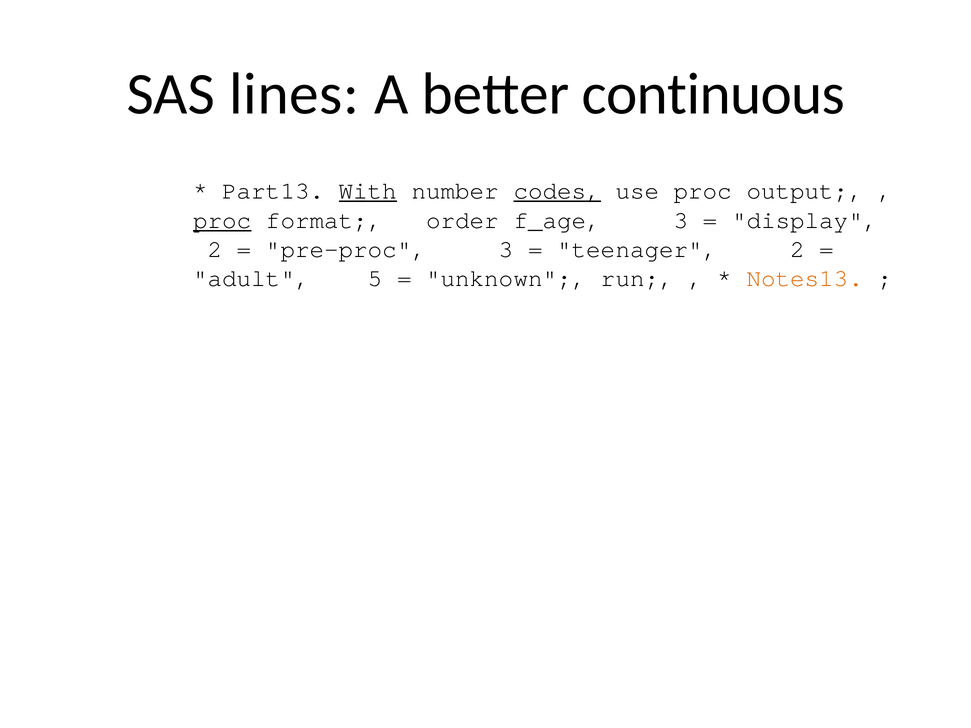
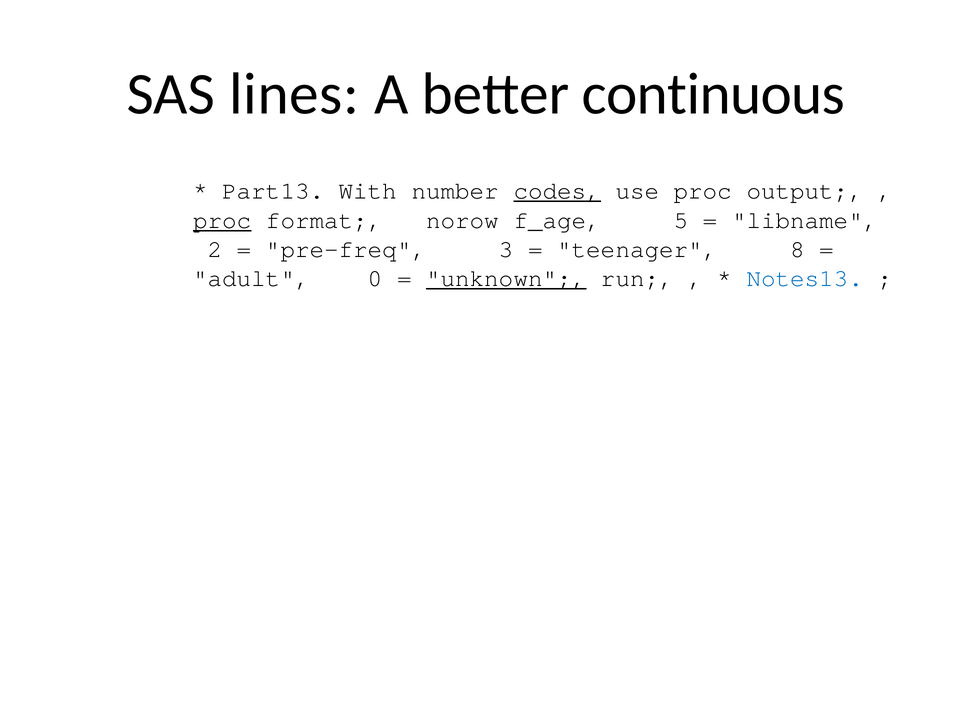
With underline: present -> none (368, 191)
order: order -> norow (463, 220)
f_age 3: 3 -> 5 (681, 220)
display: display -> libname (805, 220)
pre-proc: pre-proc -> pre-freq (346, 249)
teenager 2: 2 -> 8 (798, 249)
5: 5 -> 0 (375, 278)
unknown underline: none -> present (506, 278)
Notes13 colour: orange -> blue (805, 278)
